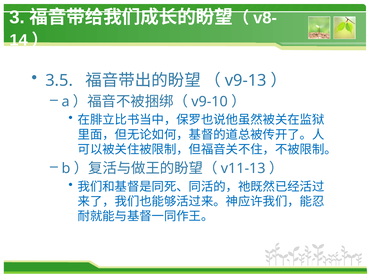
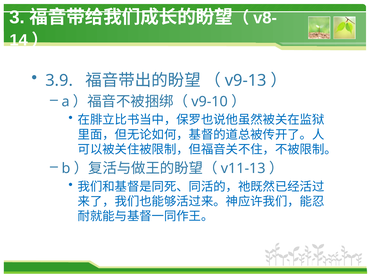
3.5: 3.5 -> 3.9 (59, 81)
